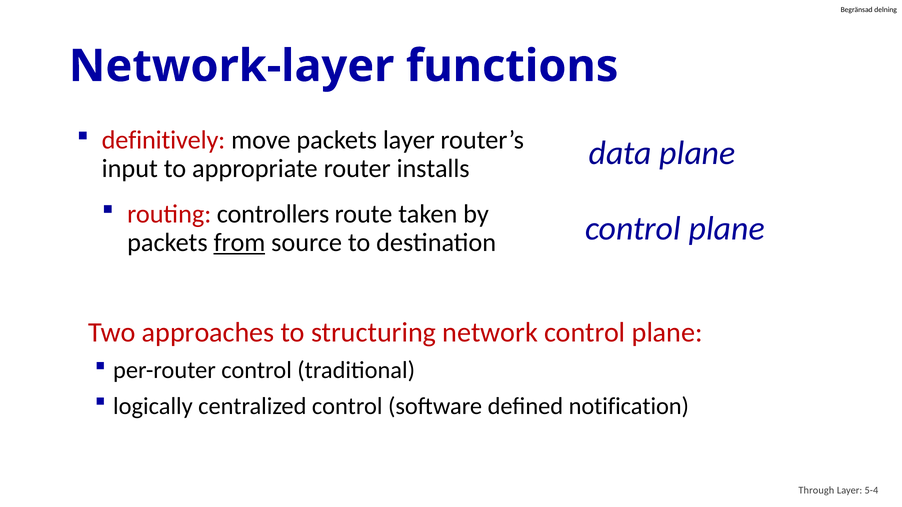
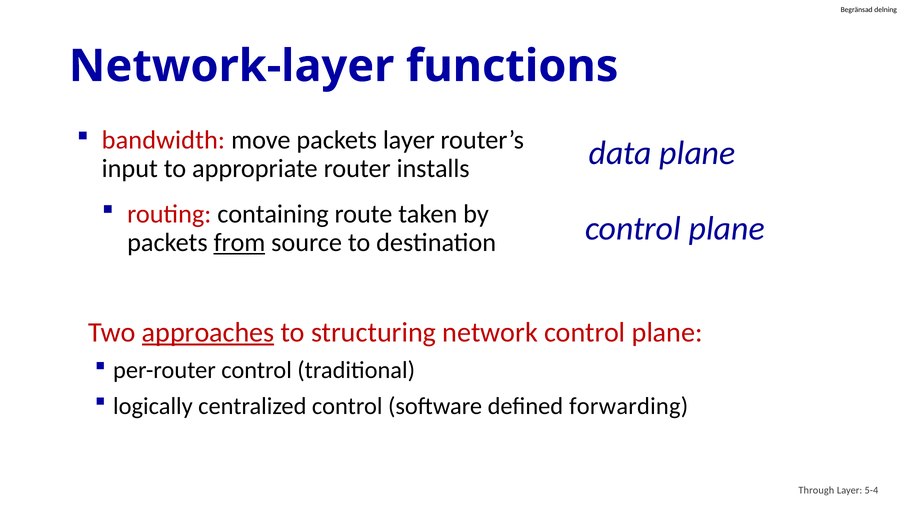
definitively: definitively -> bandwidth (163, 140)
controllers: controllers -> containing (273, 214)
approaches underline: none -> present (208, 333)
notification: notification -> forwarding (629, 406)
